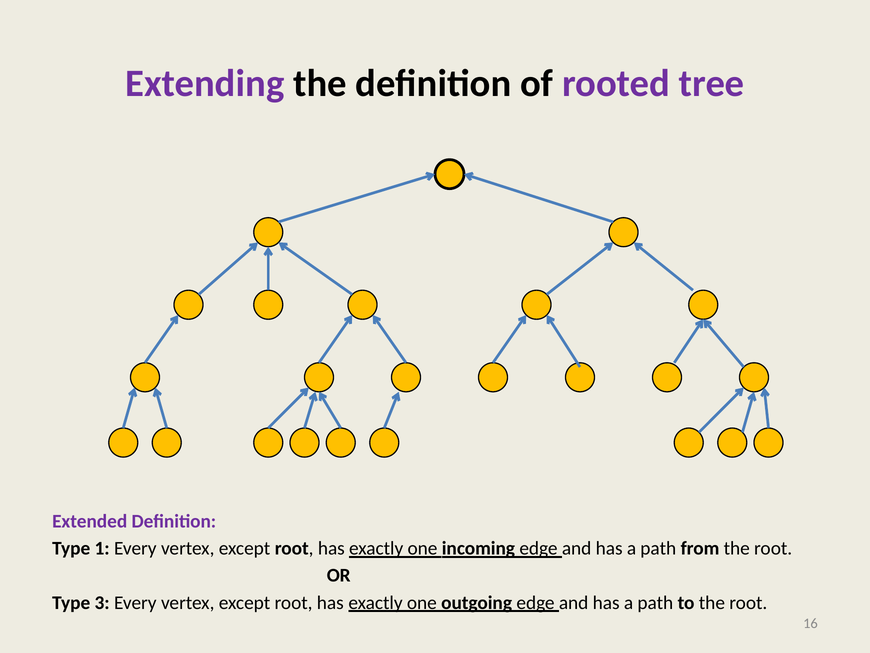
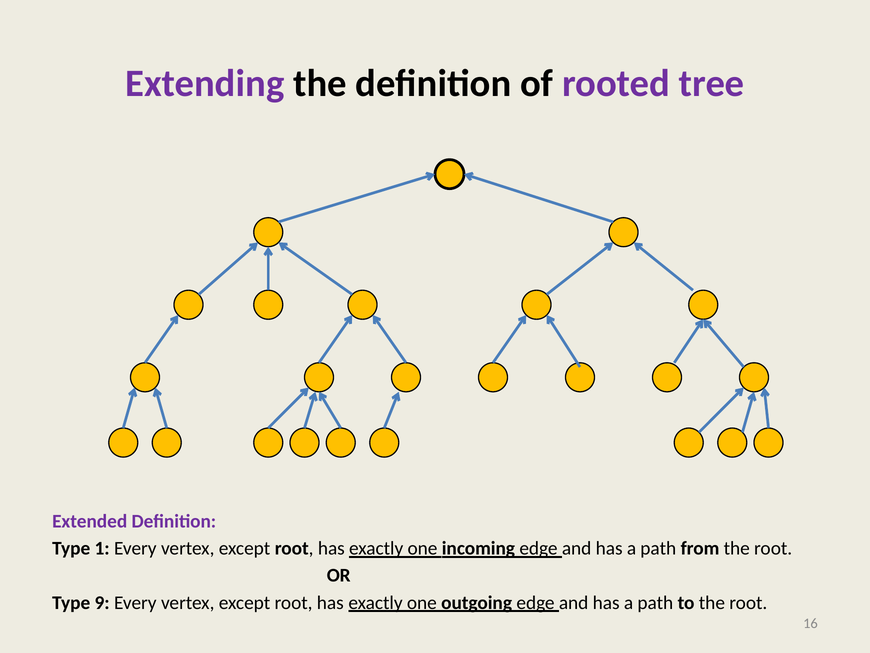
3: 3 -> 9 (102, 602)
